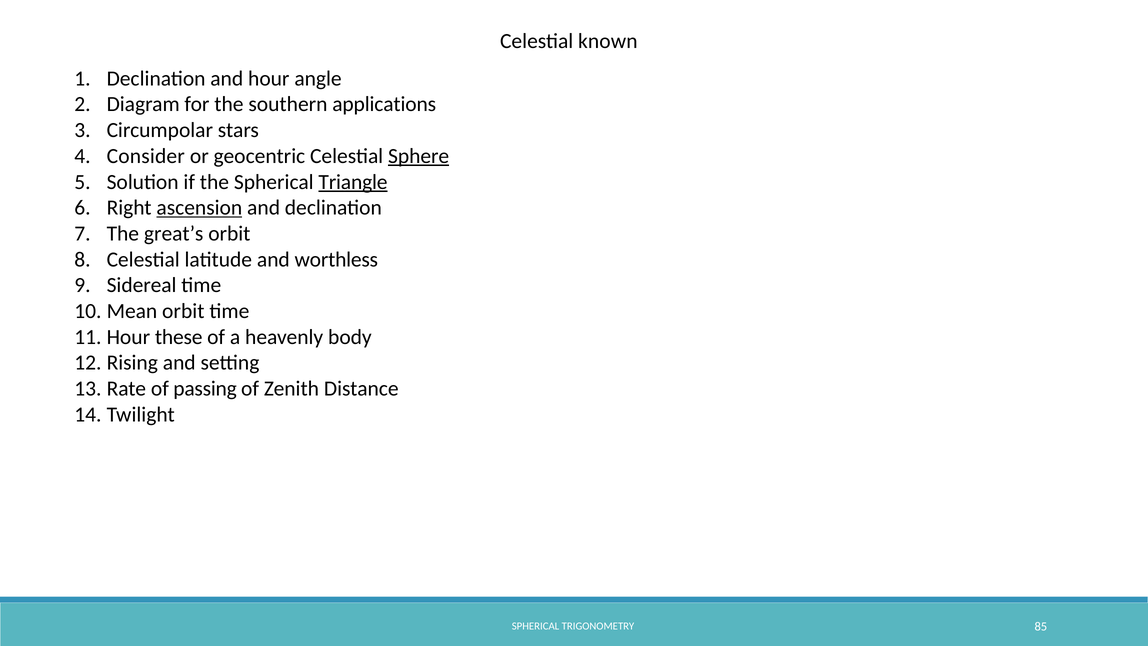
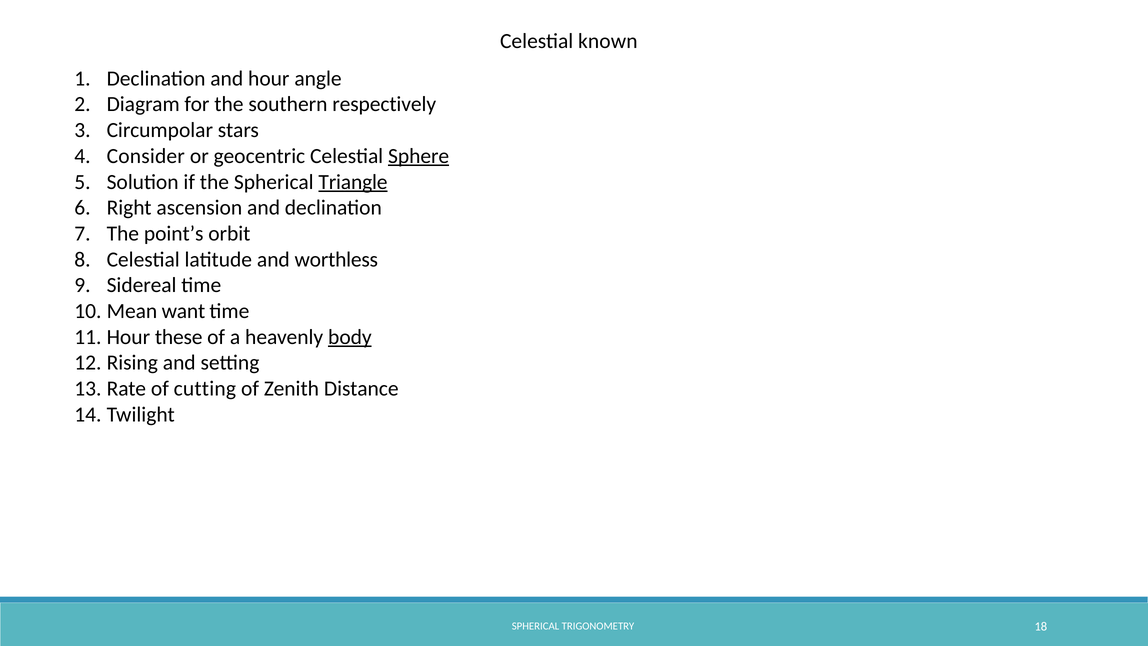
applications: applications -> respectively (384, 104)
ascension underline: present -> none (199, 208)
great’s: great’s -> point’s (174, 233)
orbit: orbit -> want (183, 311)
body underline: none -> present (350, 337)
passing: passing -> cutting (205, 388)
85: 85 -> 18 (1041, 626)
